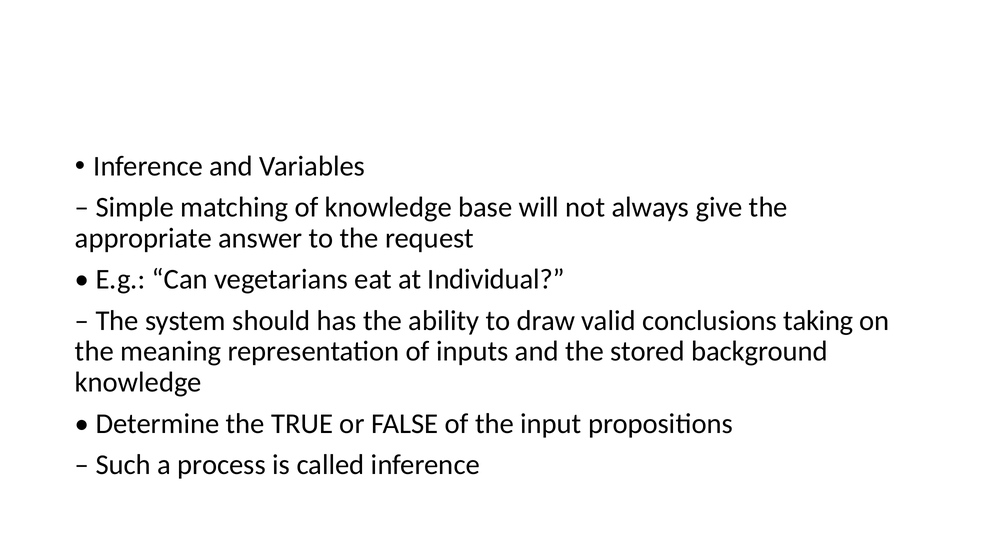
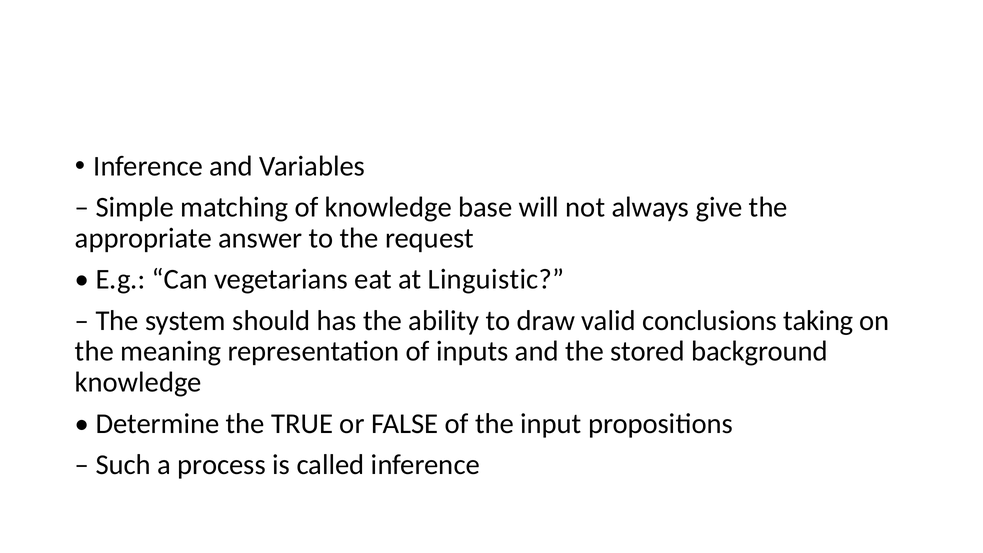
Individual: Individual -> Linguistic (496, 279)
